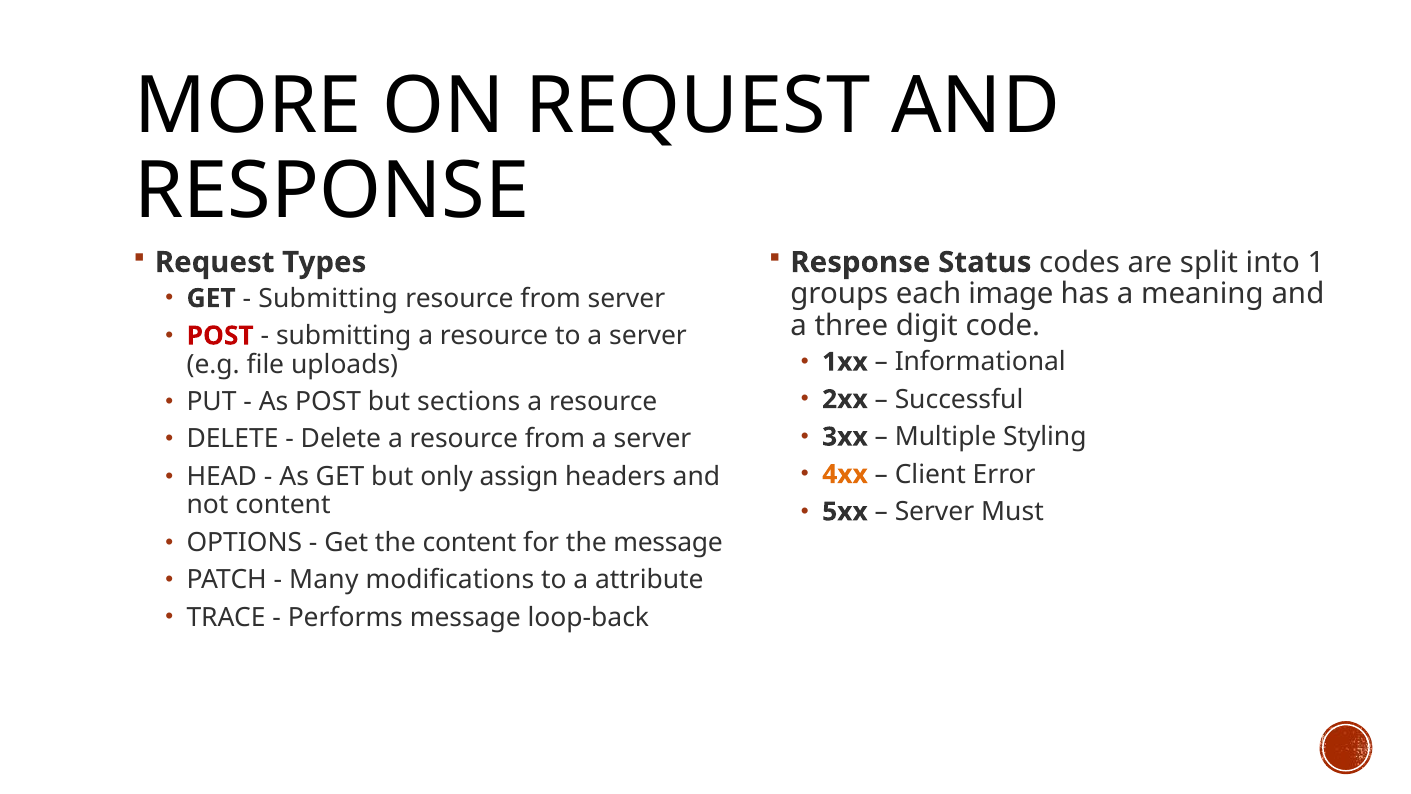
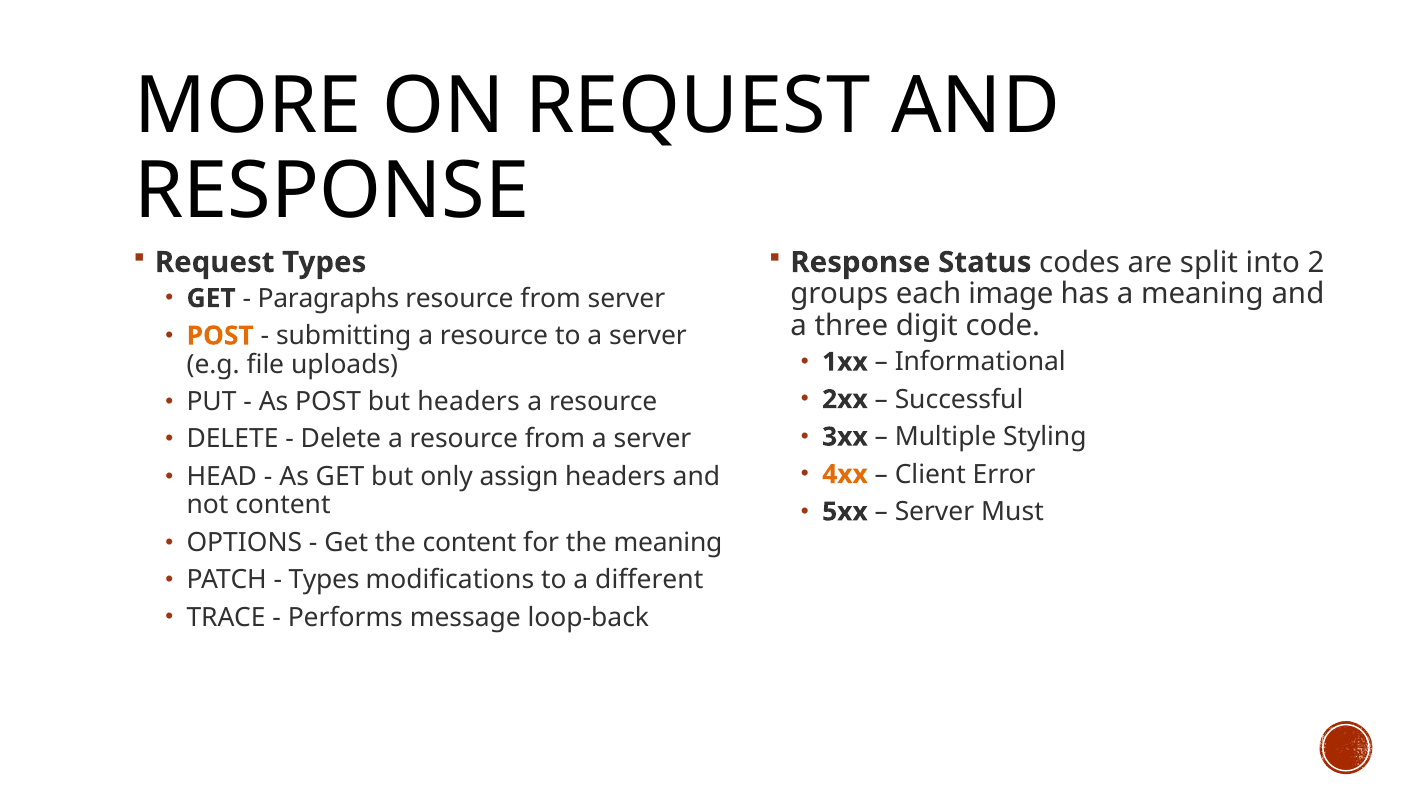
1: 1 -> 2 (1316, 262)
Submitting: Submitting -> Paragraphs (328, 298)
POST colour: red -> orange (220, 336)
but sections: sections -> headers (469, 402)
the message: message -> meaning (668, 542)
Many: Many -> Types (324, 580)
attribute: attribute -> different (649, 580)
